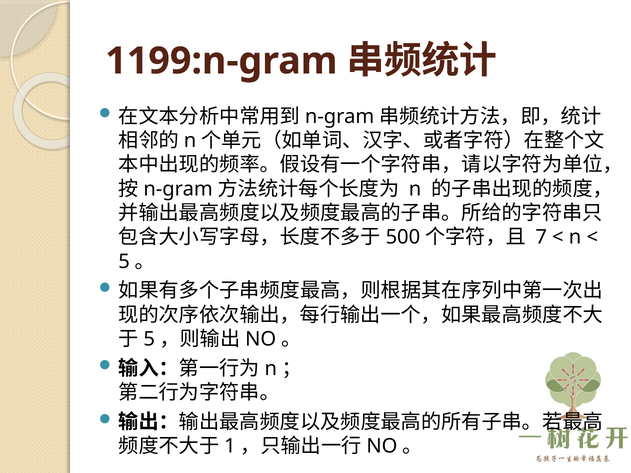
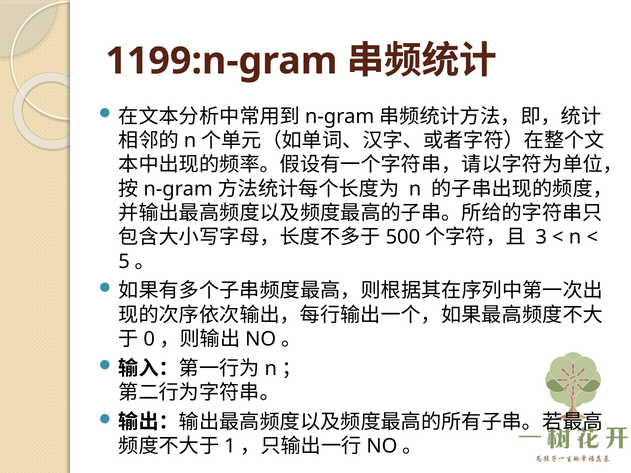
7: 7 -> 3 (541, 237)
5: 5 -> 0 (149, 339)
